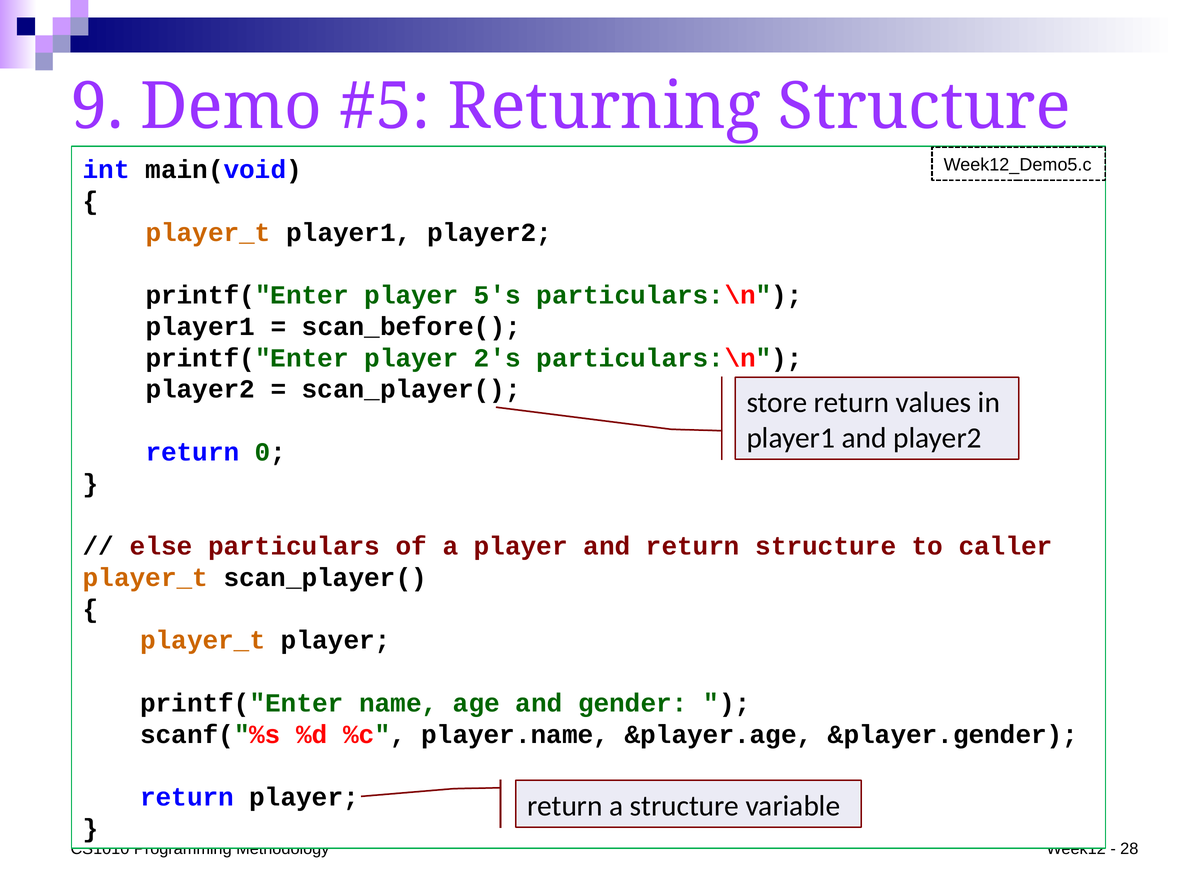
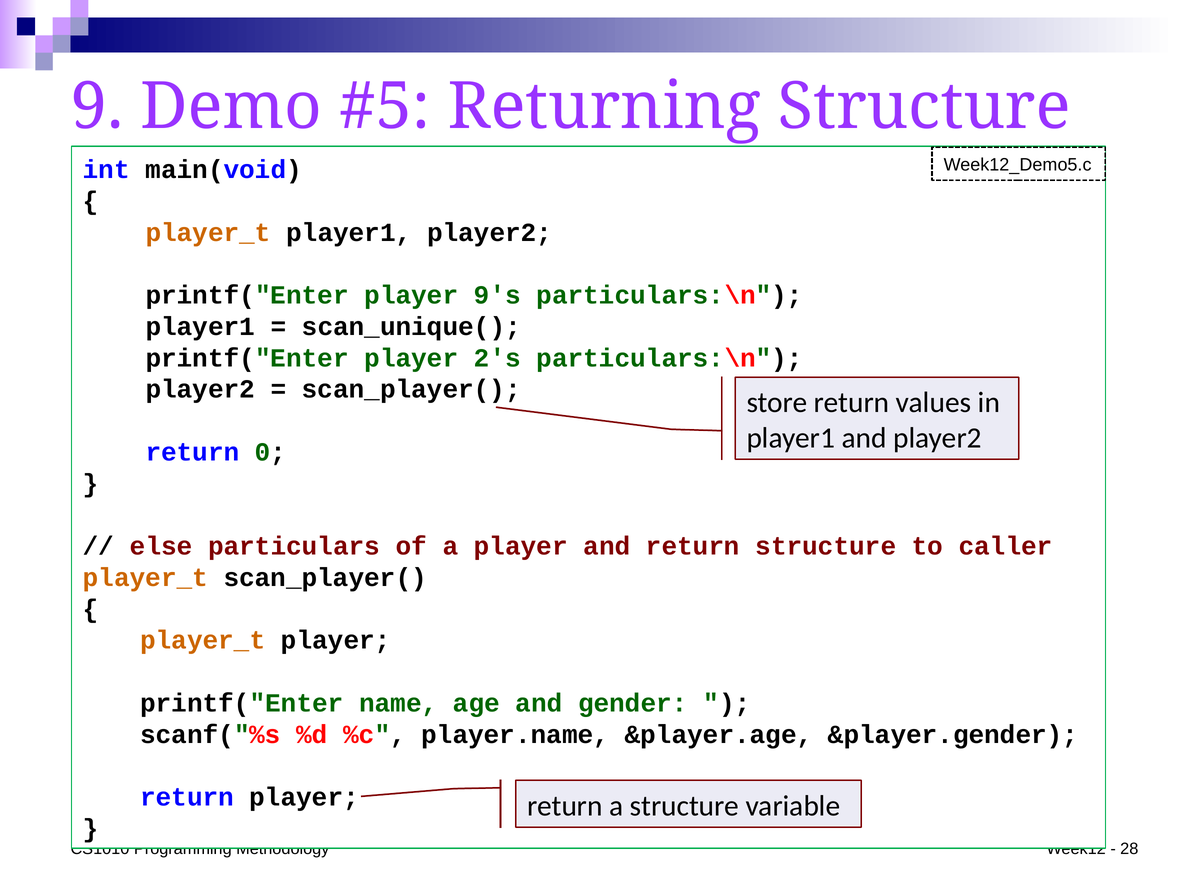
5's: 5's -> 9's (497, 295)
scan_before(: scan_before( -> scan_unique( (411, 326)
